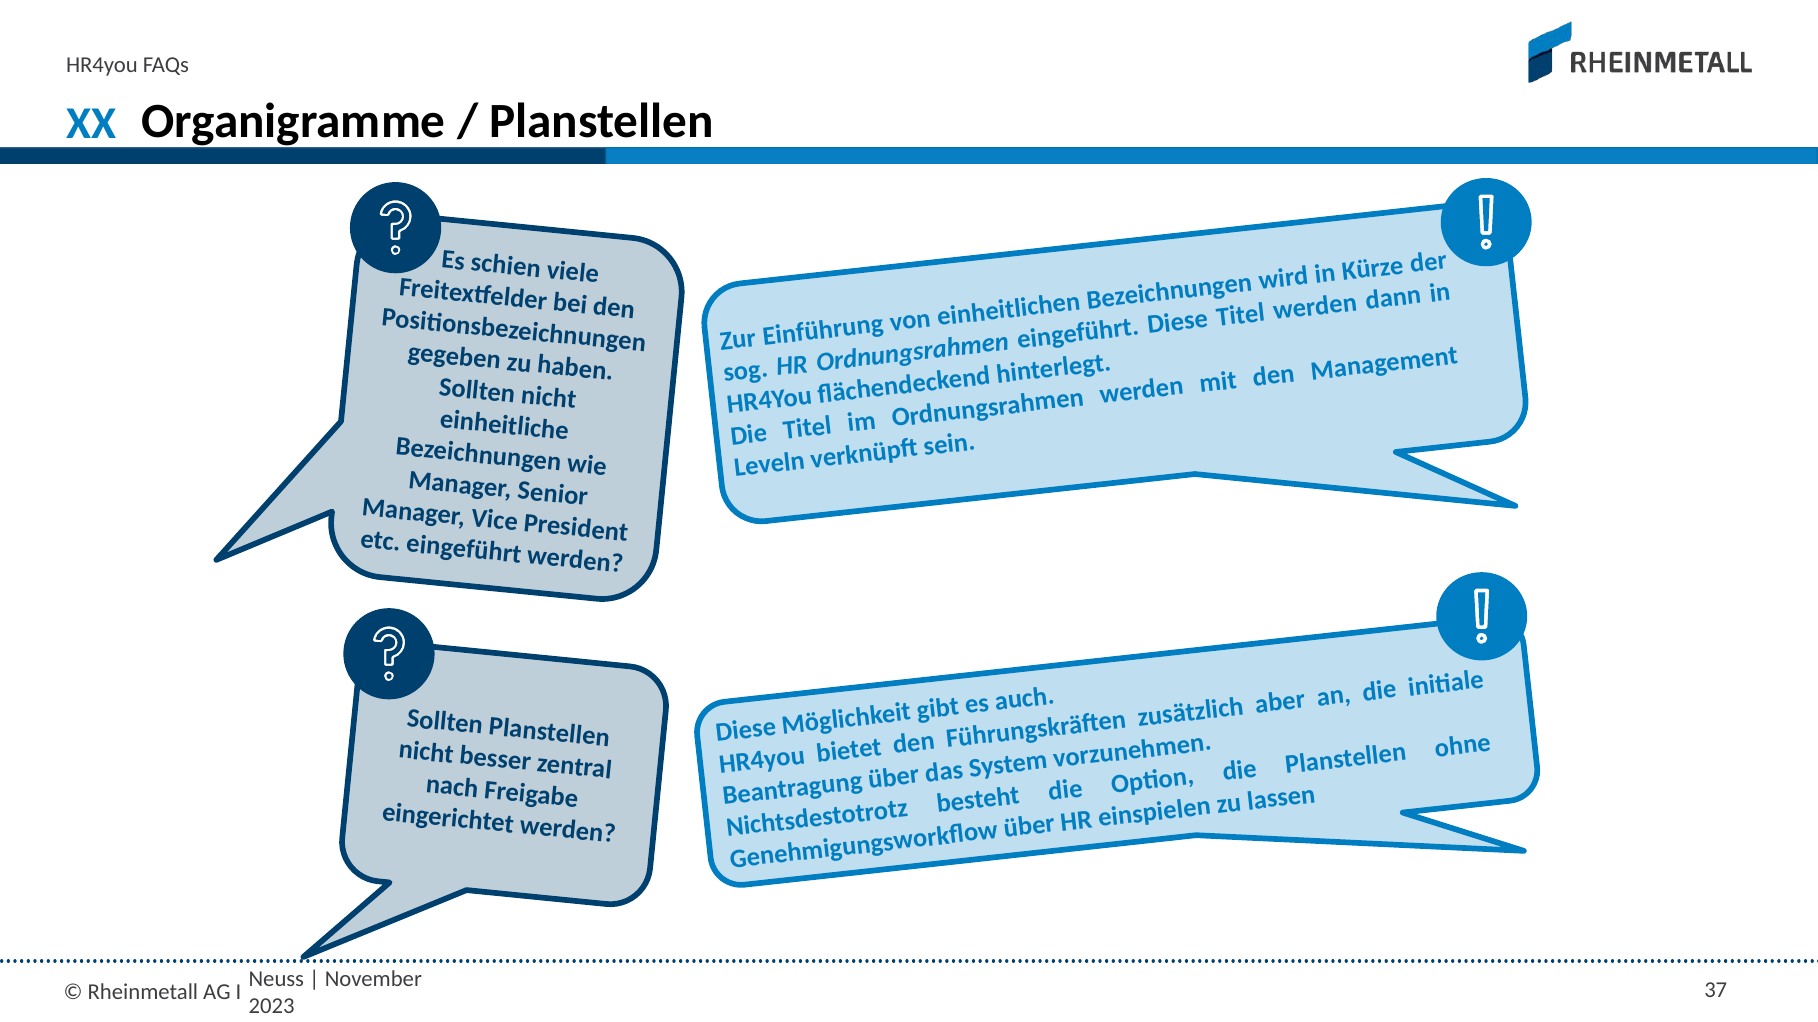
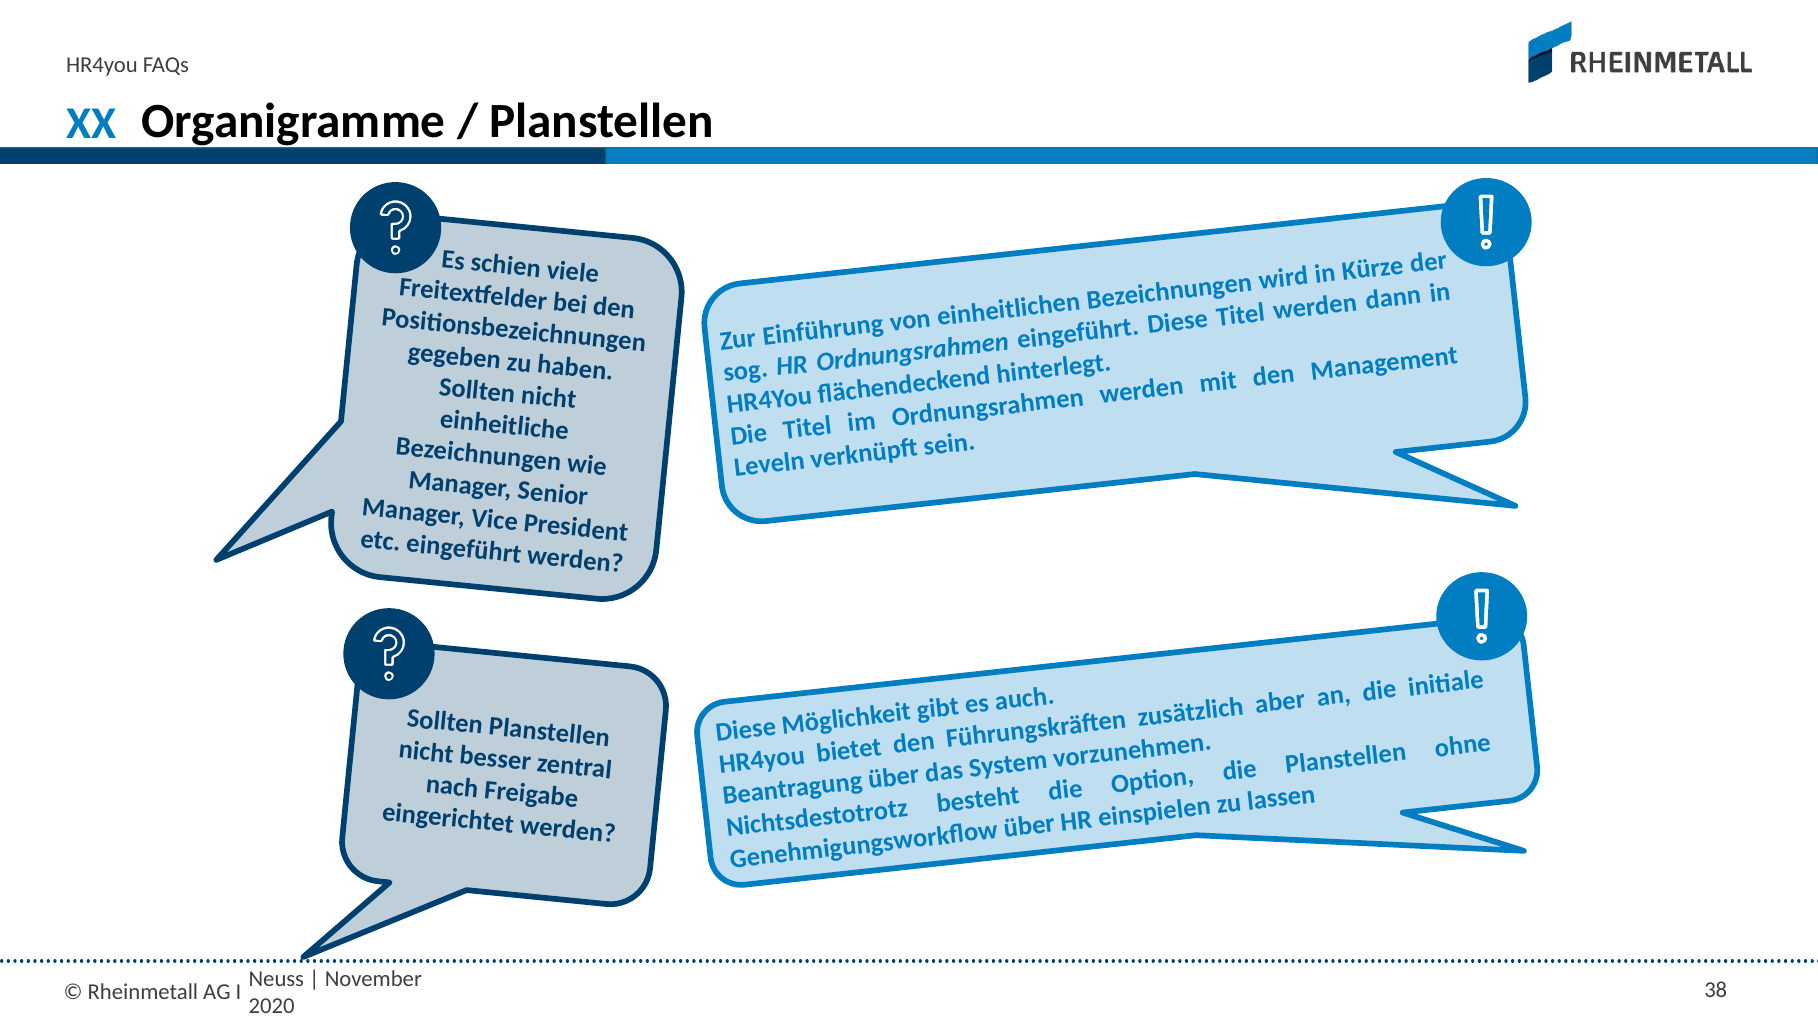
37: 37 -> 38 (1716, 990)
2023: 2023 -> 2020 (272, 1006)
